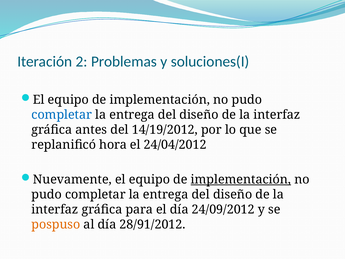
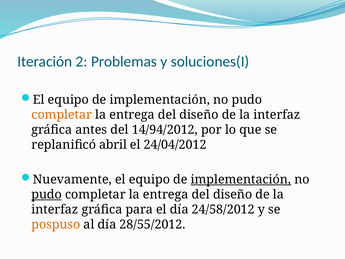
completar colour: blue -> orange (62, 115)
14/19/2012: 14/19/2012 -> 14/94/2012 (165, 130)
hora: hora -> abril (113, 145)
pudo underline: none -> present (47, 194)
24/09/2012: 24/09/2012 -> 24/58/2012 (223, 209)
28/91/2012: 28/91/2012 -> 28/55/2012 (152, 224)
